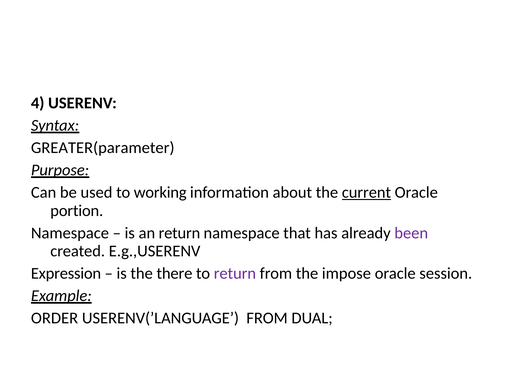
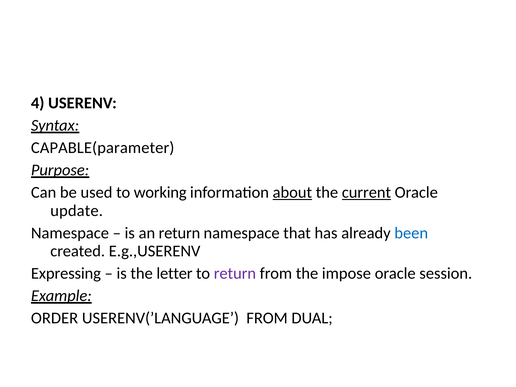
GREATER(parameter: GREATER(parameter -> CAPABLE(parameter (103, 148)
about underline: none -> present (292, 192)
portion: portion -> update (77, 211)
been colour: purple -> blue (411, 233)
Expression: Expression -> Expressing (66, 274)
there: there -> letter (174, 274)
